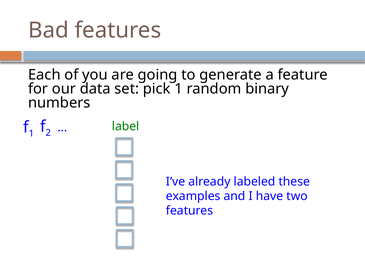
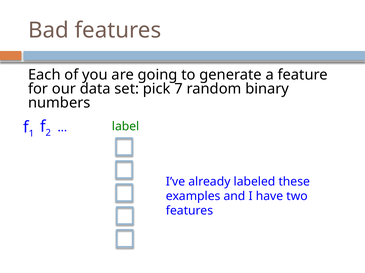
pick 1: 1 -> 7 (179, 89)
